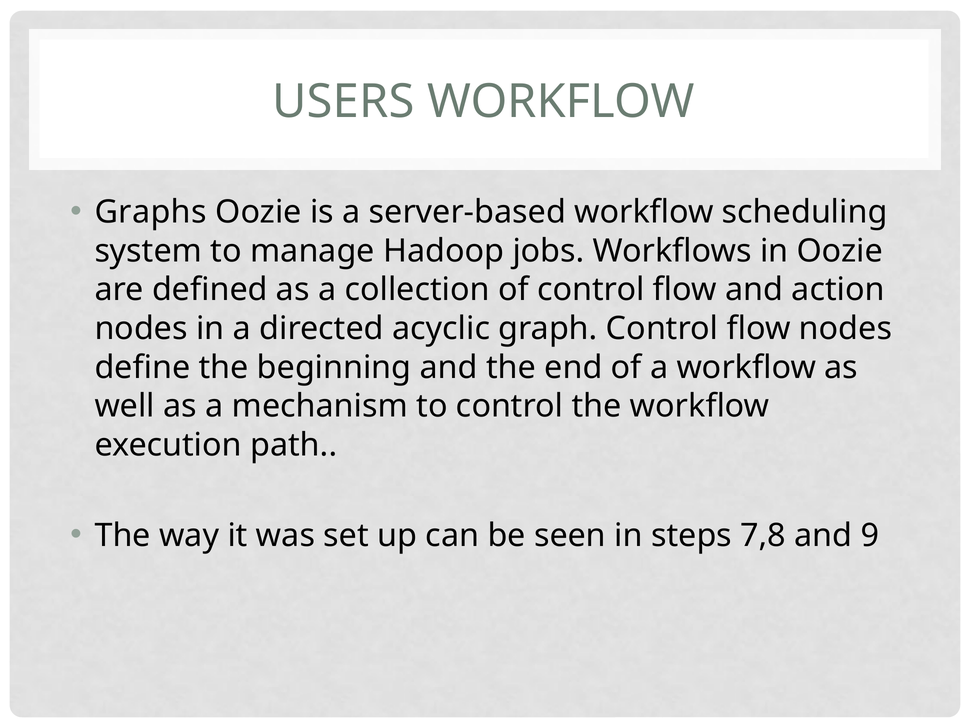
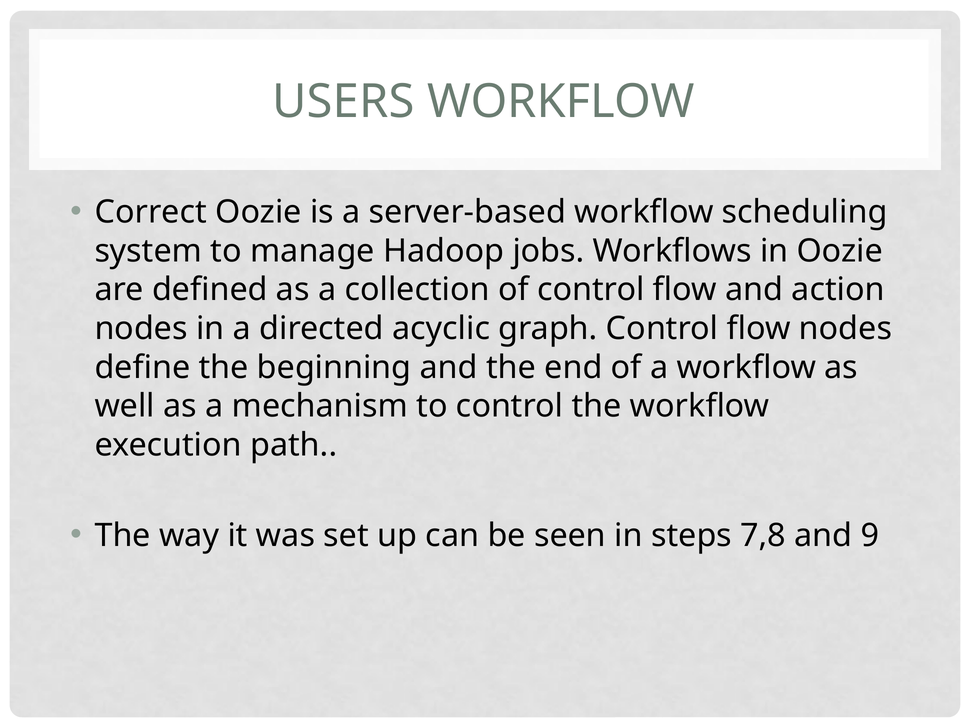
Graphs: Graphs -> Correct (151, 212)
